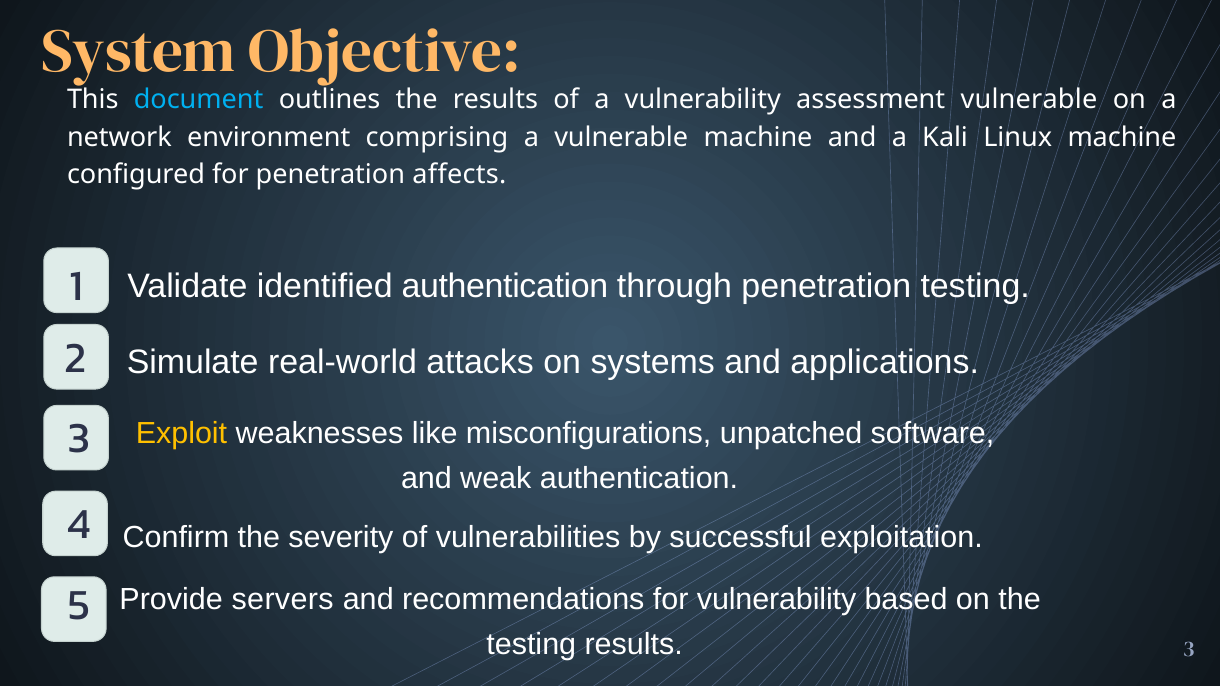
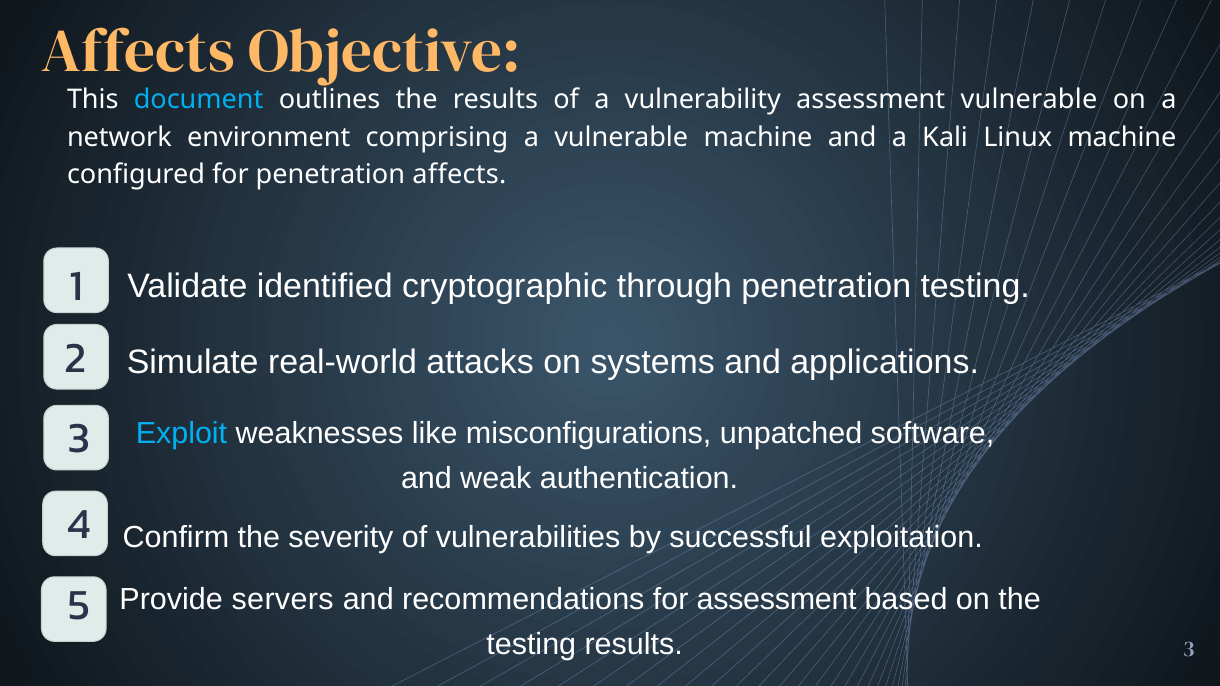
System: System -> Affects (138, 51)
identified authentication: authentication -> cryptographic (505, 287)
Exploit colour: yellow -> light blue (181, 434)
for vulnerability: vulnerability -> assessment (777, 600)
